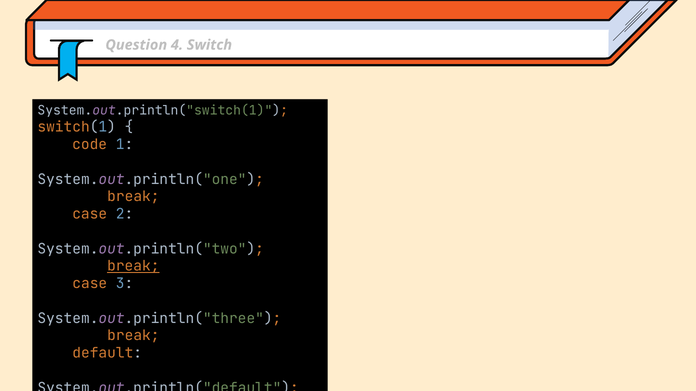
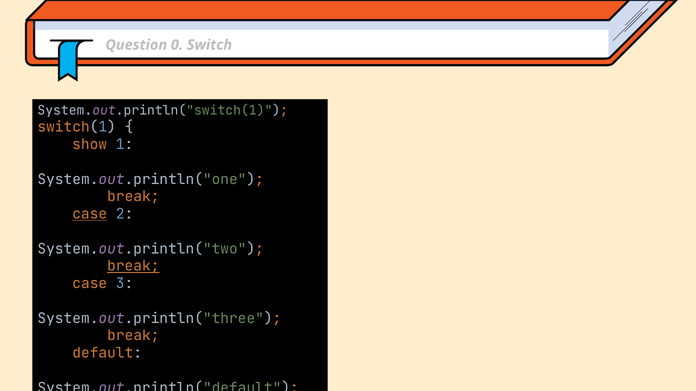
4: 4 -> 0 (177, 45)
code: code -> show (90, 145)
case underline: none -> present (90, 214)
